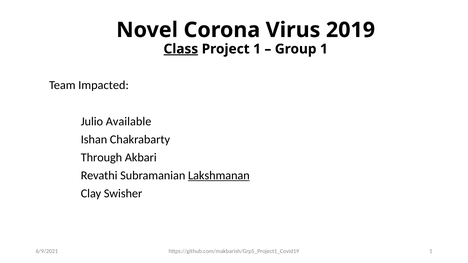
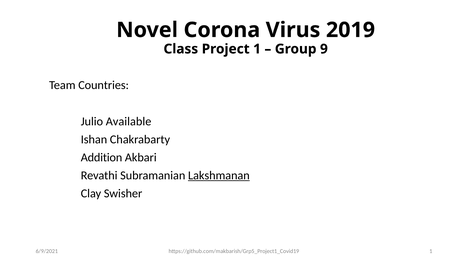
Class underline: present -> none (181, 49)
Group 1: 1 -> 9 (324, 49)
Impacted: Impacted -> Countries (104, 85)
Through: Through -> Addition (102, 158)
